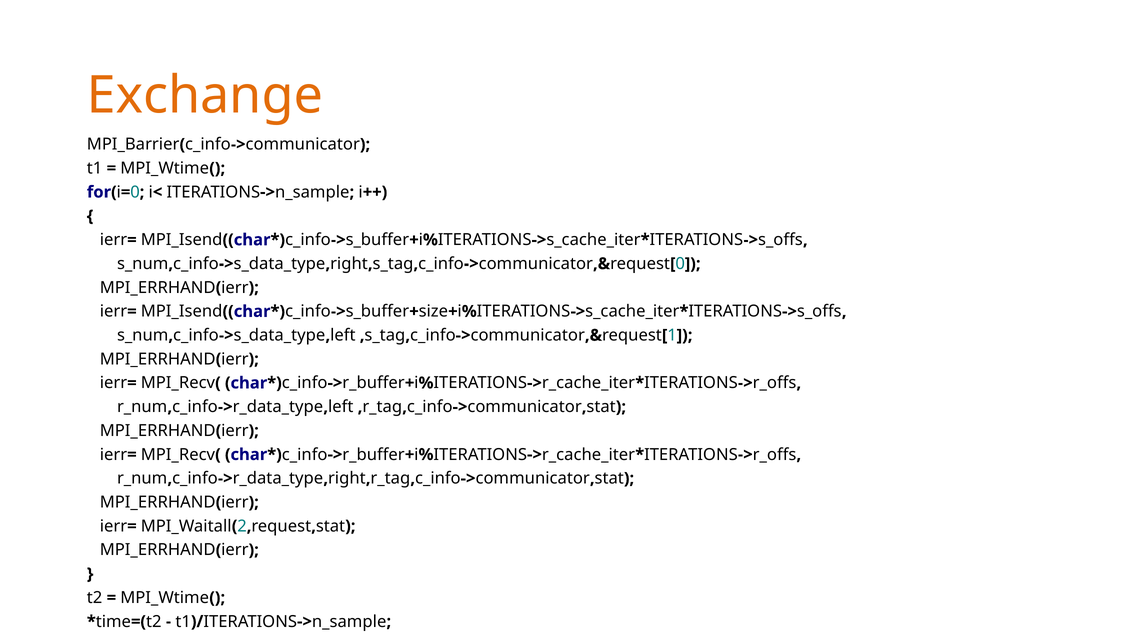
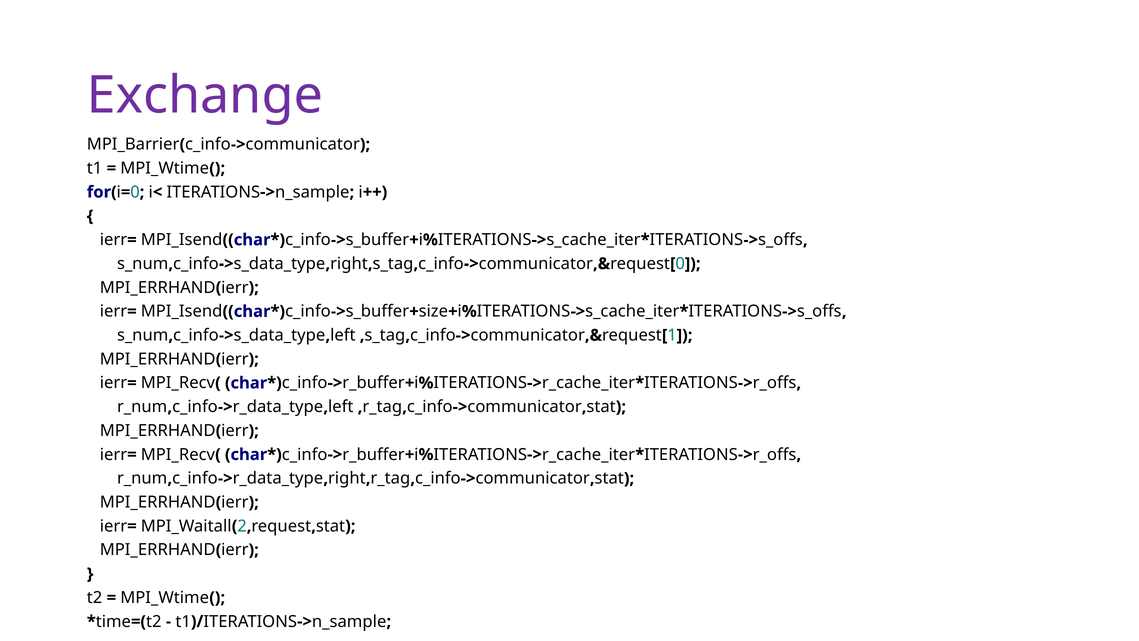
Exchange colour: orange -> purple (205, 96)
